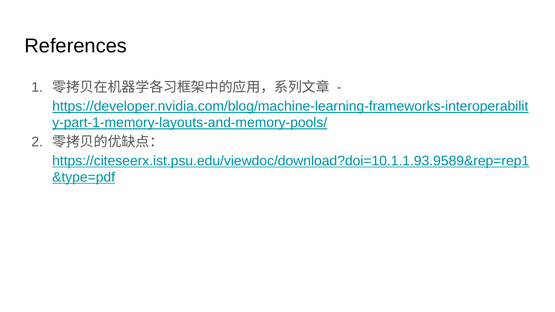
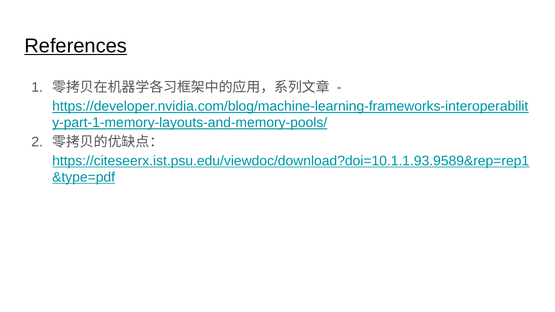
References underline: none -> present (76, 46)
